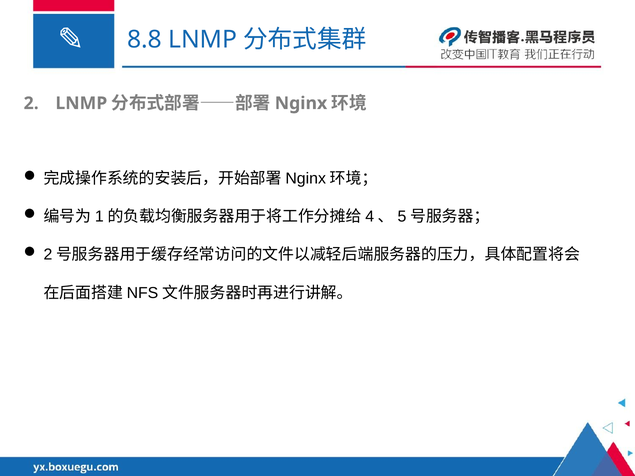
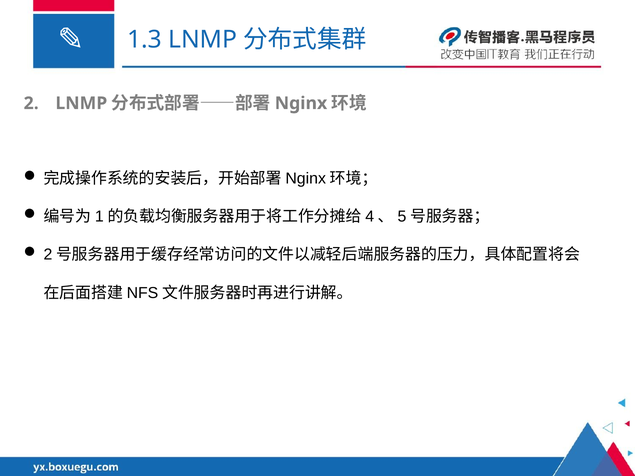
8.8: 8.8 -> 1.3 (144, 39)
